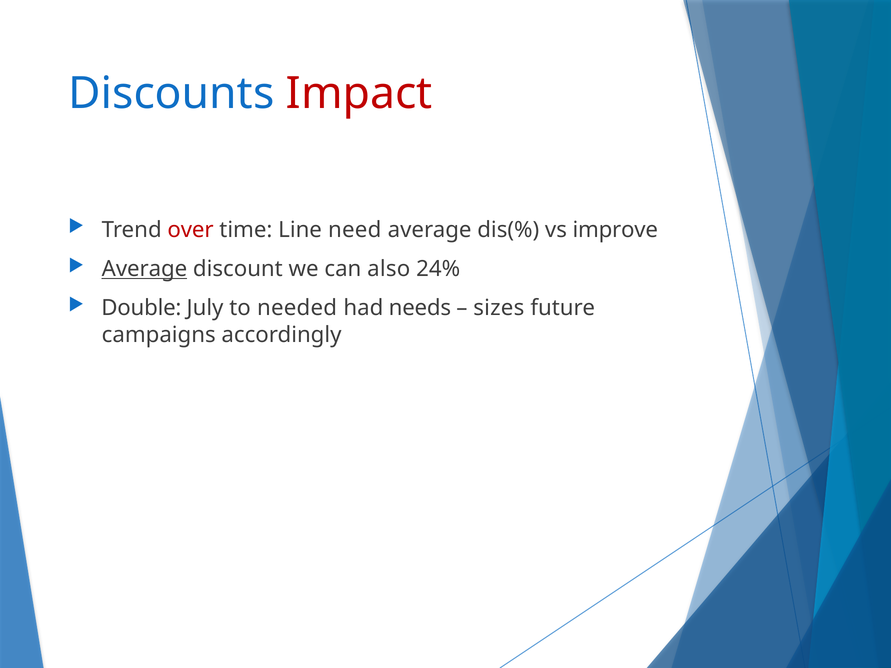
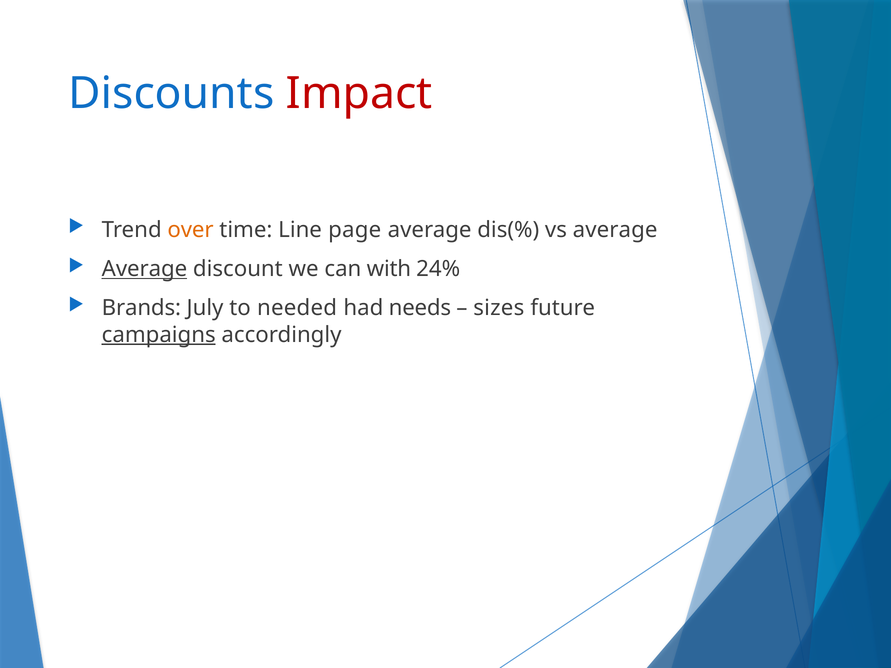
over colour: red -> orange (191, 230)
need: need -> page (355, 230)
vs improve: improve -> average (615, 230)
also: also -> with (389, 269)
Double: Double -> Brands (141, 308)
campaigns underline: none -> present (159, 335)
